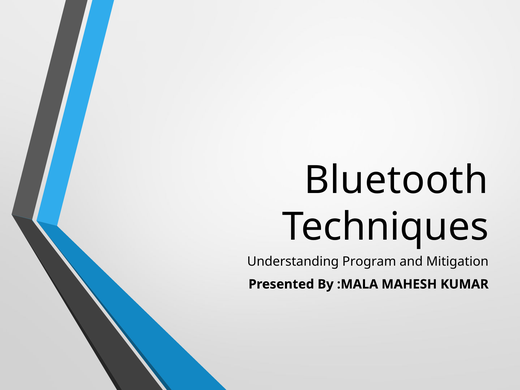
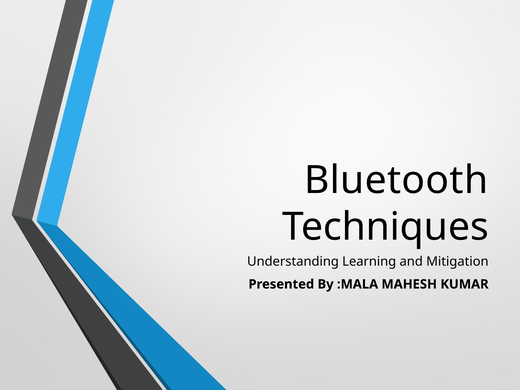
Program: Program -> Learning (369, 262)
